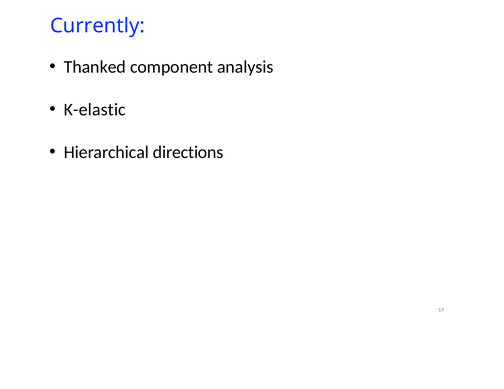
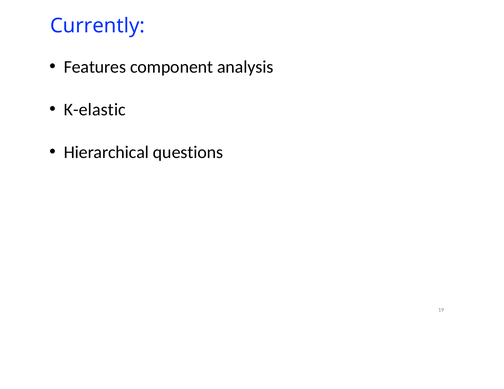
Thanked: Thanked -> Features (95, 67)
directions: directions -> questions (188, 152)
